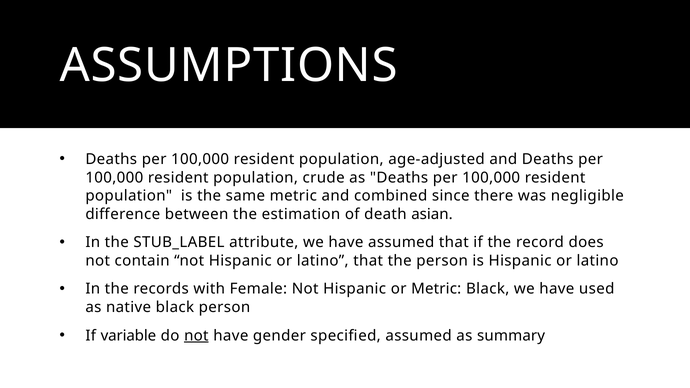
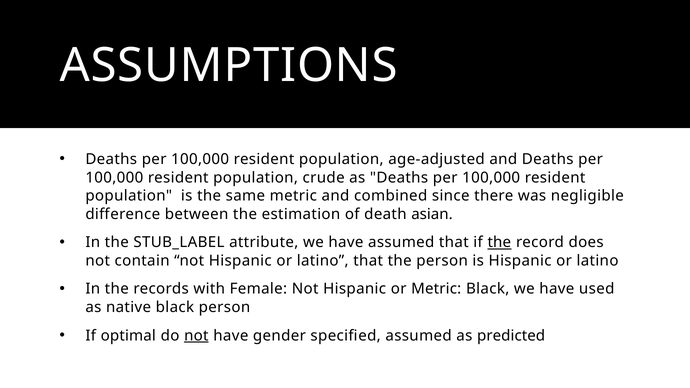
the underline: none -> present (499, 242)
variable: variable -> optimal (128, 336)
summary: summary -> predicted (511, 336)
